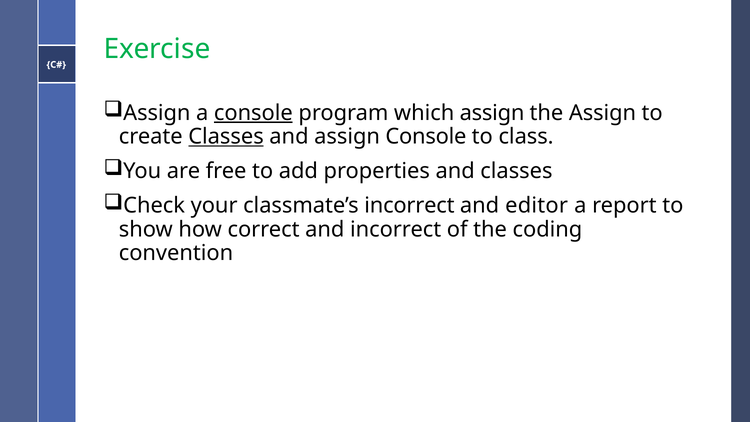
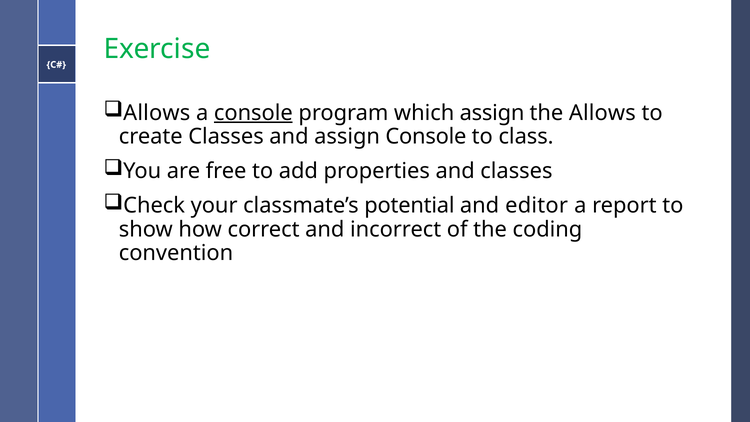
Assign: Assign -> Allows (157, 113)
the Assign: Assign -> Allows (602, 113)
Classes underline: present -> none (226, 137)
classmate’s incorrect: incorrect -> potential (409, 206)
